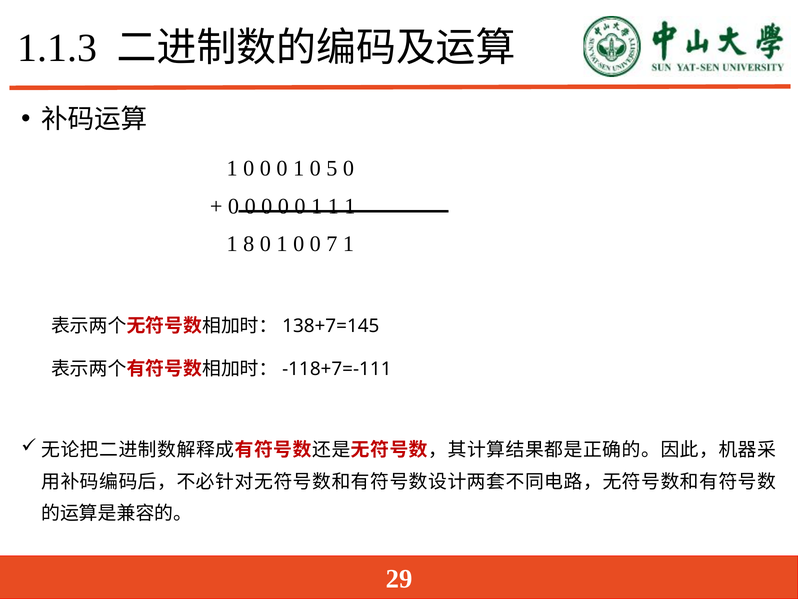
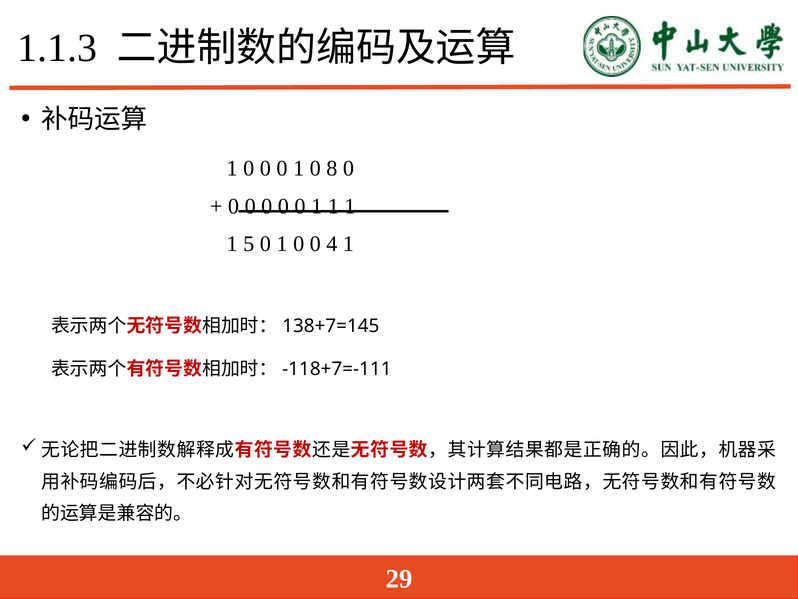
5: 5 -> 8 (332, 168)
8: 8 -> 5 (249, 244)
7: 7 -> 4 (332, 244)
